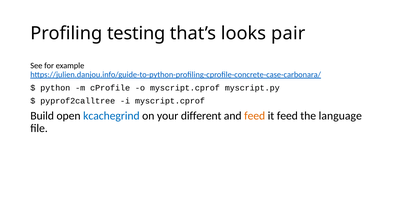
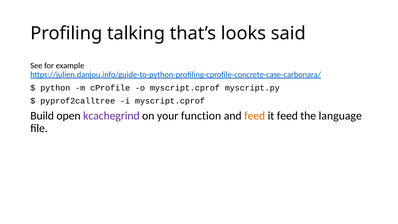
testing: testing -> talking (136, 33)
pair: pair -> said (288, 33)
kcachegrind colour: blue -> purple (111, 116)
different: different -> function (201, 116)
